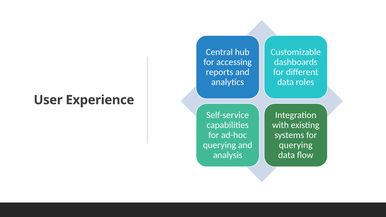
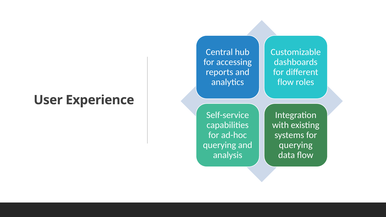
data: data -> flow (286, 82)
